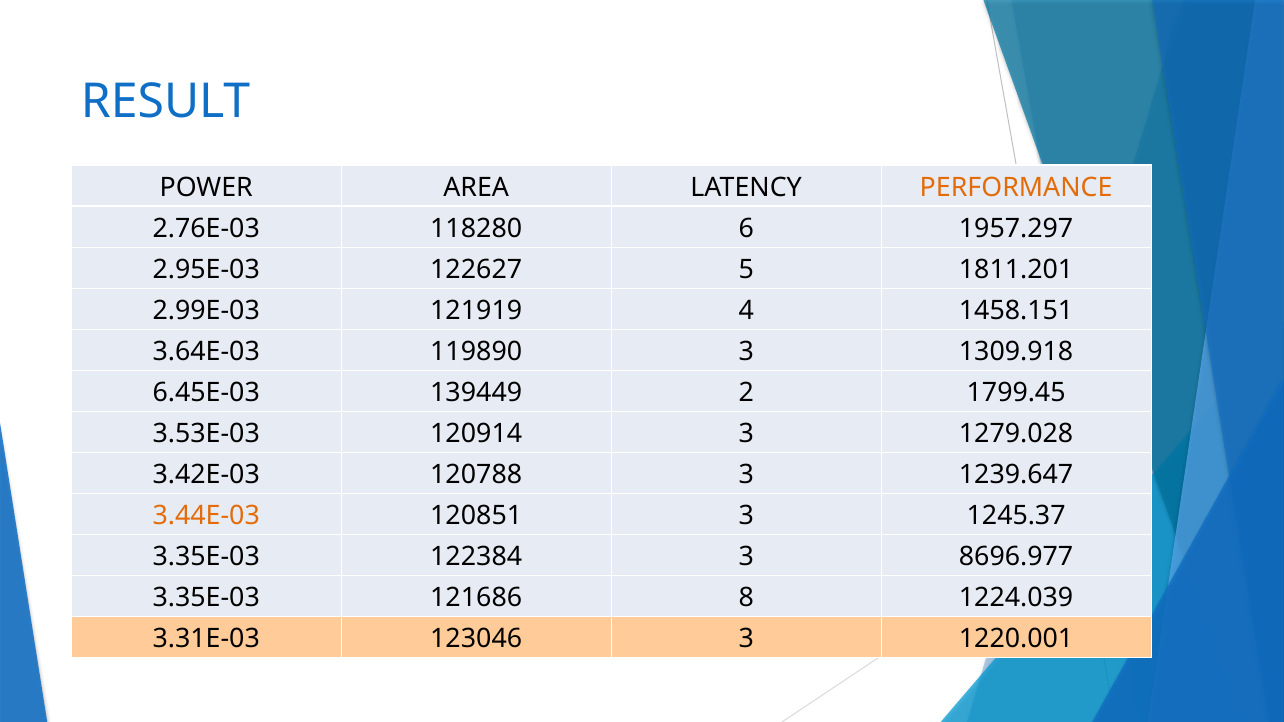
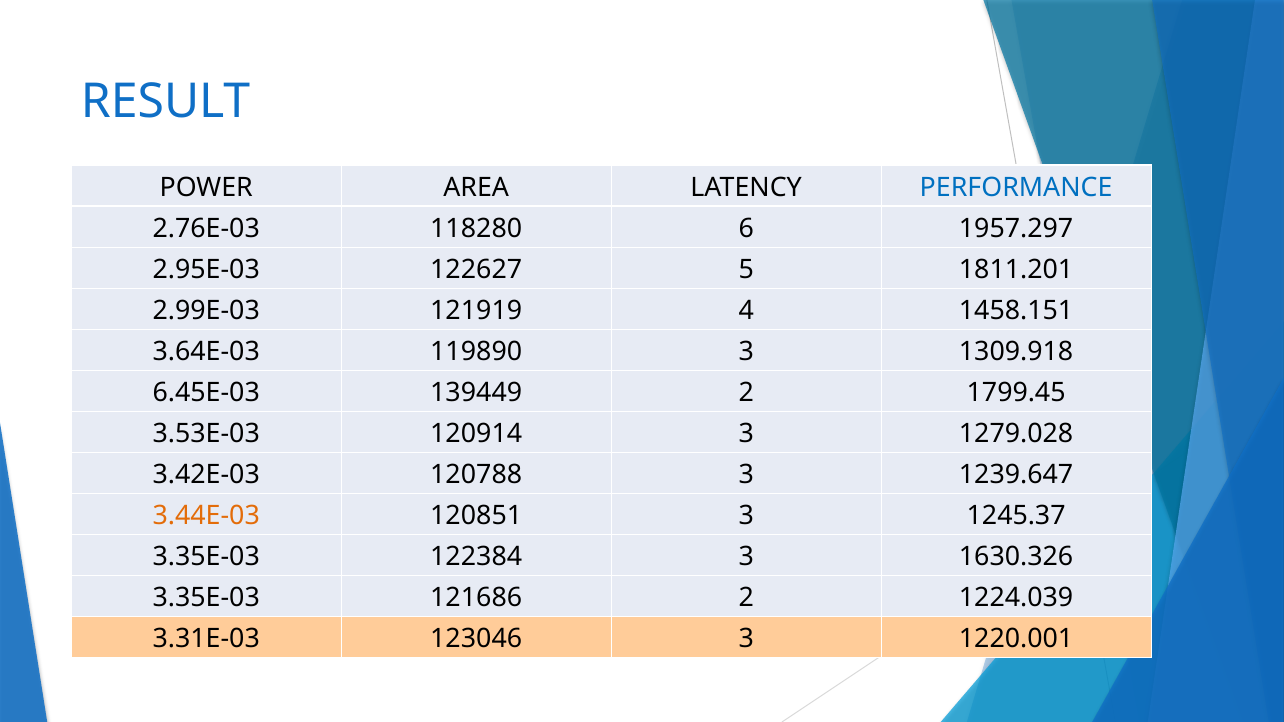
PERFORMANCE colour: orange -> blue (1016, 188)
8696.977: 8696.977 -> 1630.326 (1016, 557)
121686 8: 8 -> 2 (746, 598)
